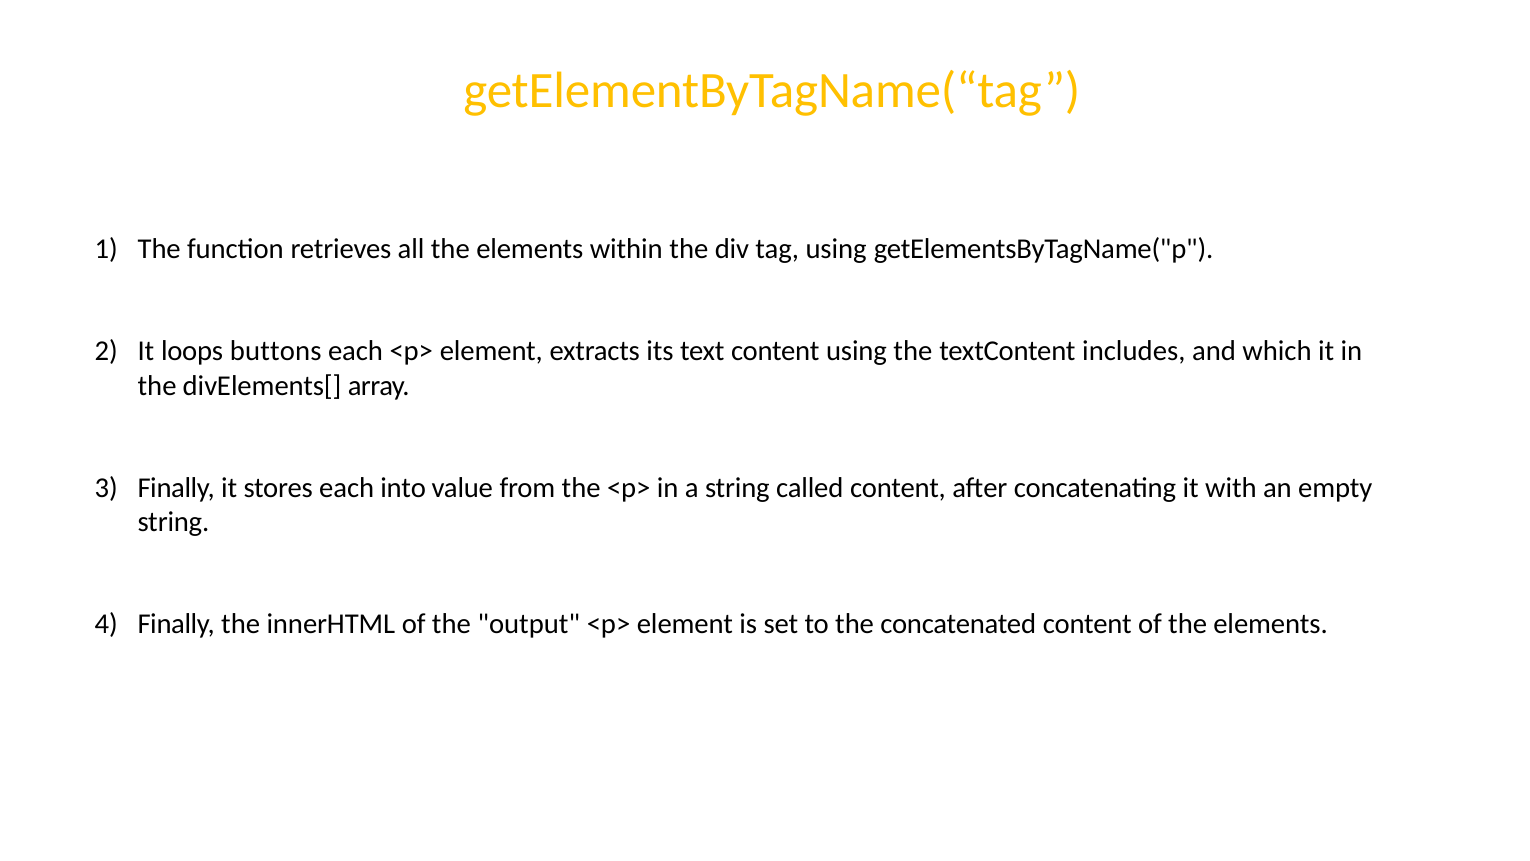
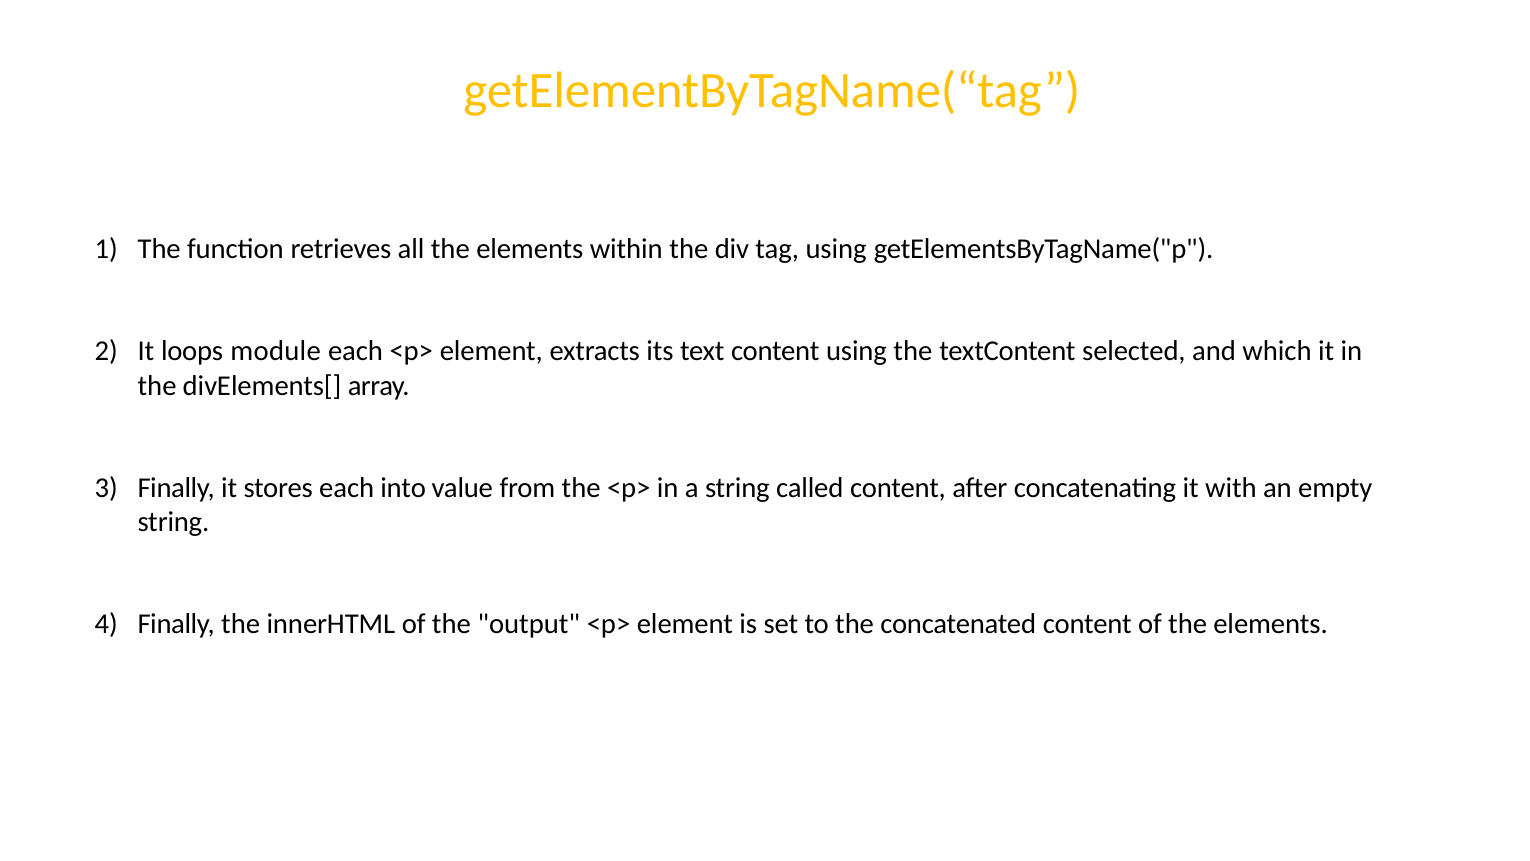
buttons: buttons -> module (276, 351)
includes: includes -> selected (1134, 351)
